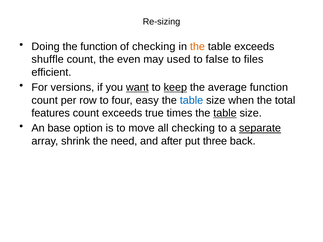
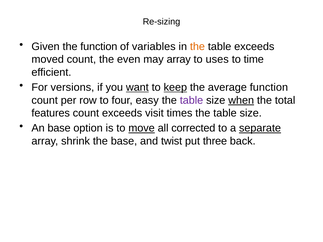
Doing: Doing -> Given (46, 47)
of checking: checking -> variables (154, 47)
shuffle: shuffle -> moved (48, 59)
may used: used -> array (179, 59)
false: false -> uses (217, 59)
files: files -> time (254, 59)
table colour: blue -> purple (191, 100)
when underline: none -> present (241, 100)
true: true -> visit (154, 113)
table underline: present -> none (225, 113)
move underline: none -> present (142, 128)
all checking: checking -> corrected (193, 128)
the need: need -> base (124, 141)
after: after -> twist (172, 141)
